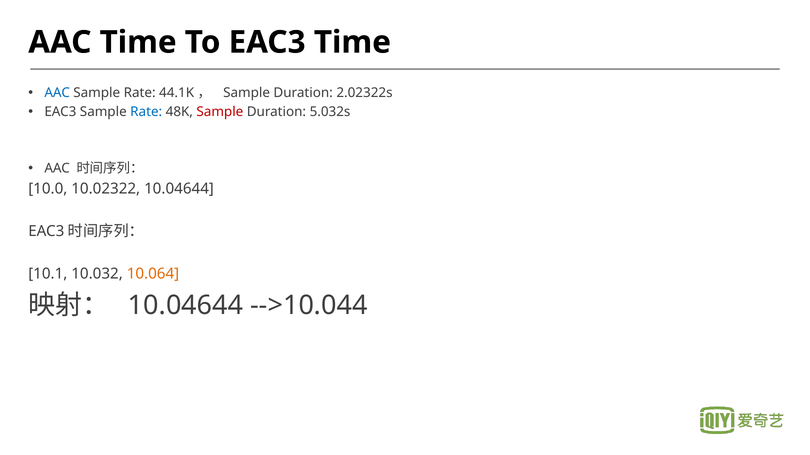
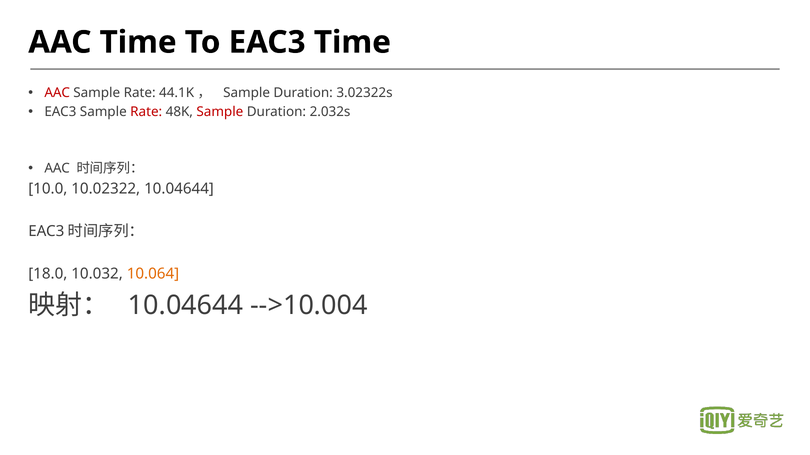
AAC colour: blue -> red (57, 93)
2.02322s: 2.02322s -> 3.02322s (364, 93)
Rate colour: blue -> red (146, 112)
5.032s: 5.032s -> 2.032s (330, 112)
10.1: 10.1 -> 18.0 (48, 274)
-->10.044: -->10.044 -> -->10.004 (309, 306)
